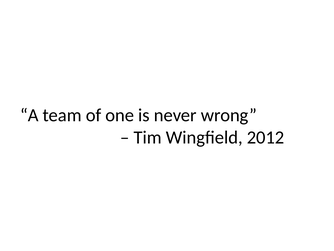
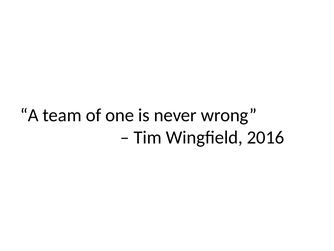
2012: 2012 -> 2016 (266, 137)
